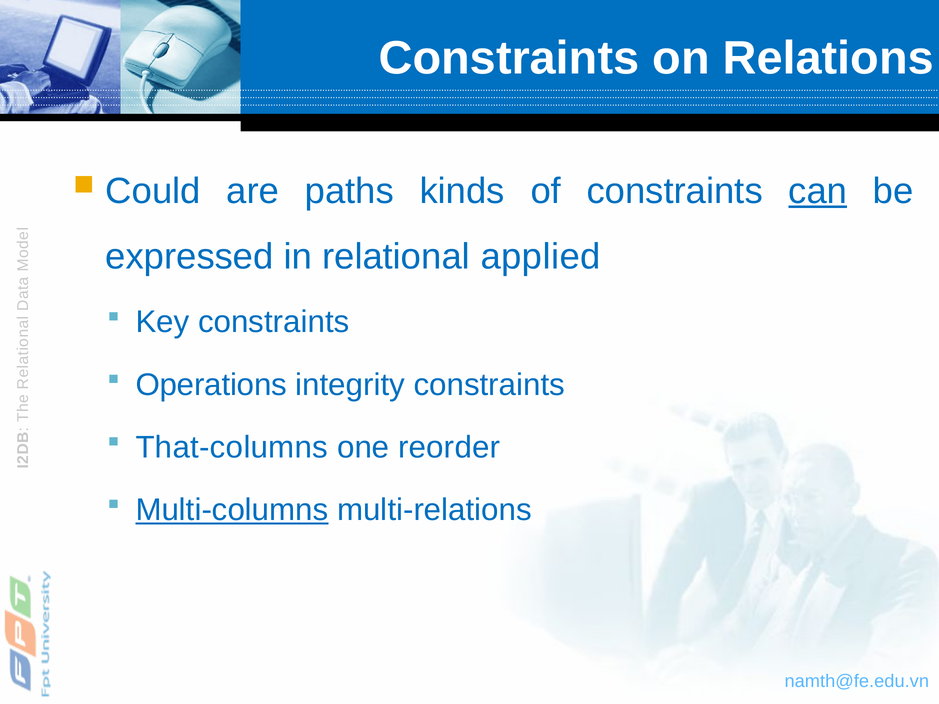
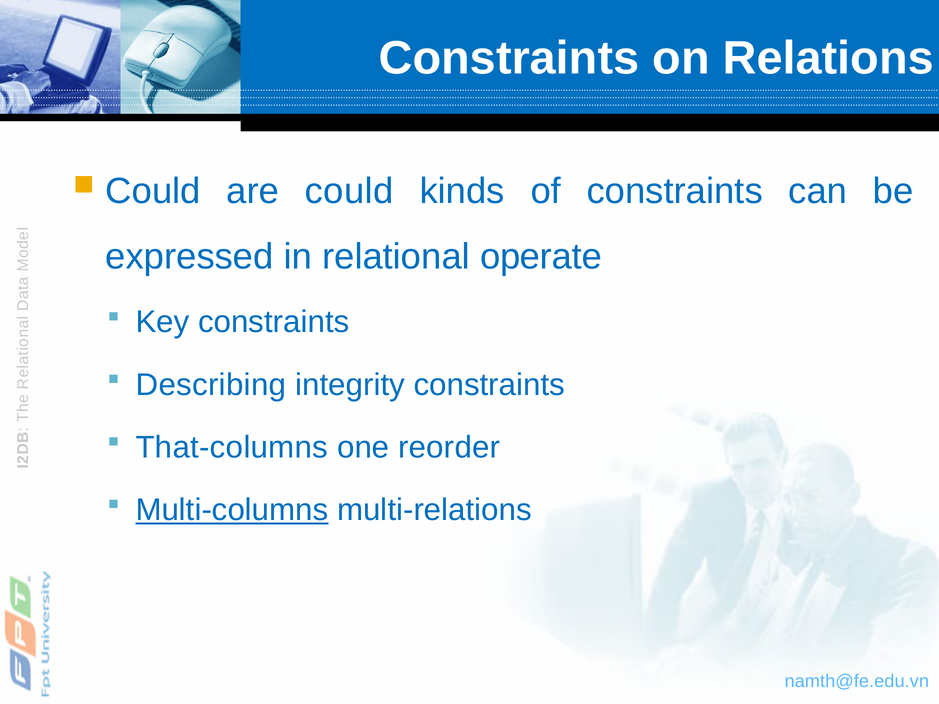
are paths: paths -> could (349, 191)
can underline: present -> none (818, 191)
applied: applied -> operate (541, 257)
Operations: Operations -> Describing (211, 385)
